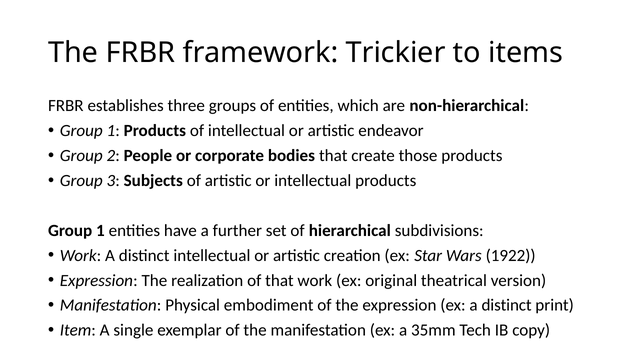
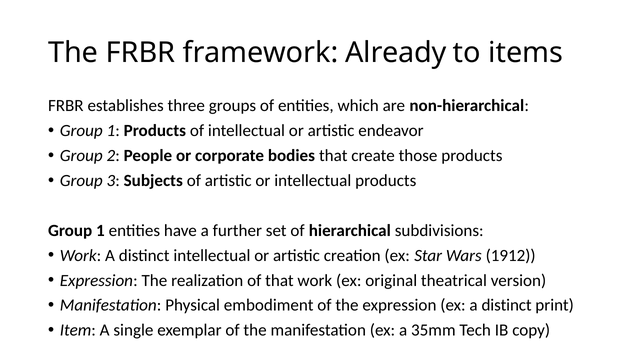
Trickier: Trickier -> Already (396, 53)
1922: 1922 -> 1912 (511, 256)
